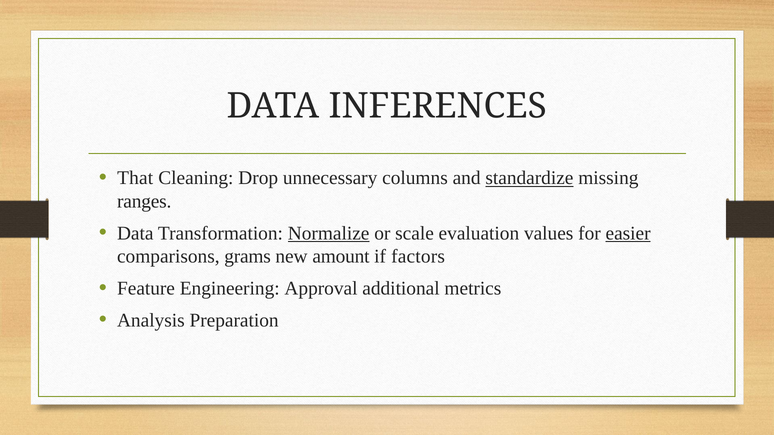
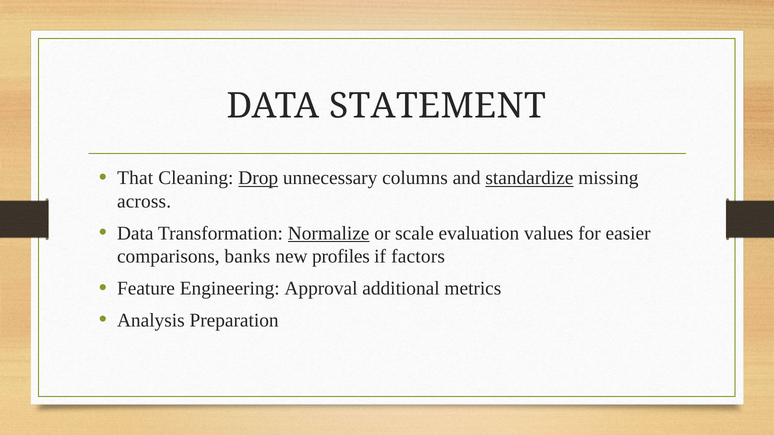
INFERENCES: INFERENCES -> STATEMENT (438, 106)
Drop underline: none -> present (258, 178)
ranges: ranges -> across (144, 201)
easier underline: present -> none (628, 233)
grams: grams -> banks (247, 257)
amount: amount -> profiles (341, 257)
